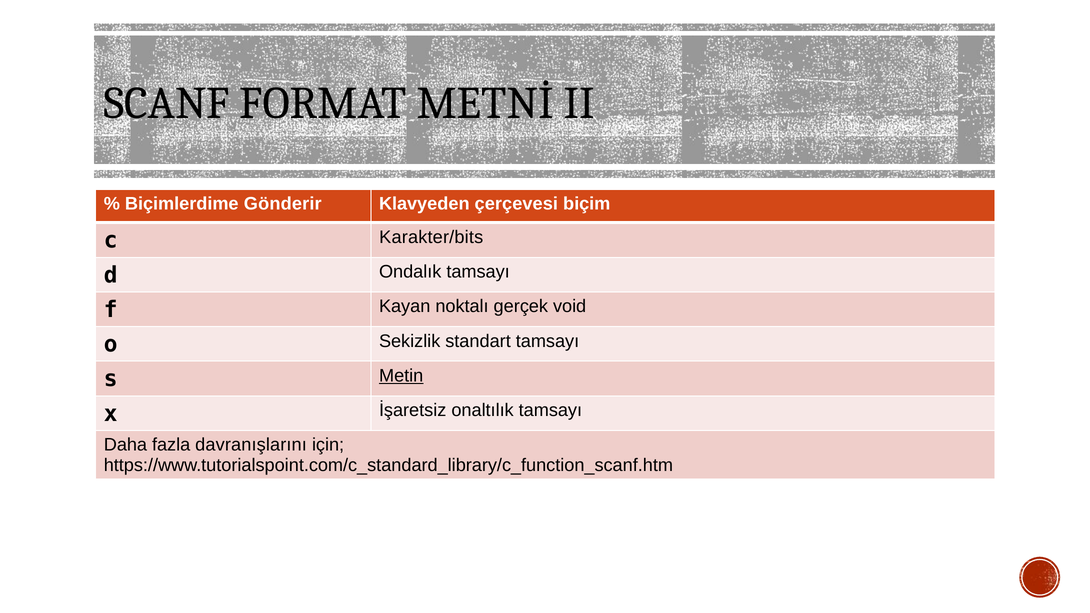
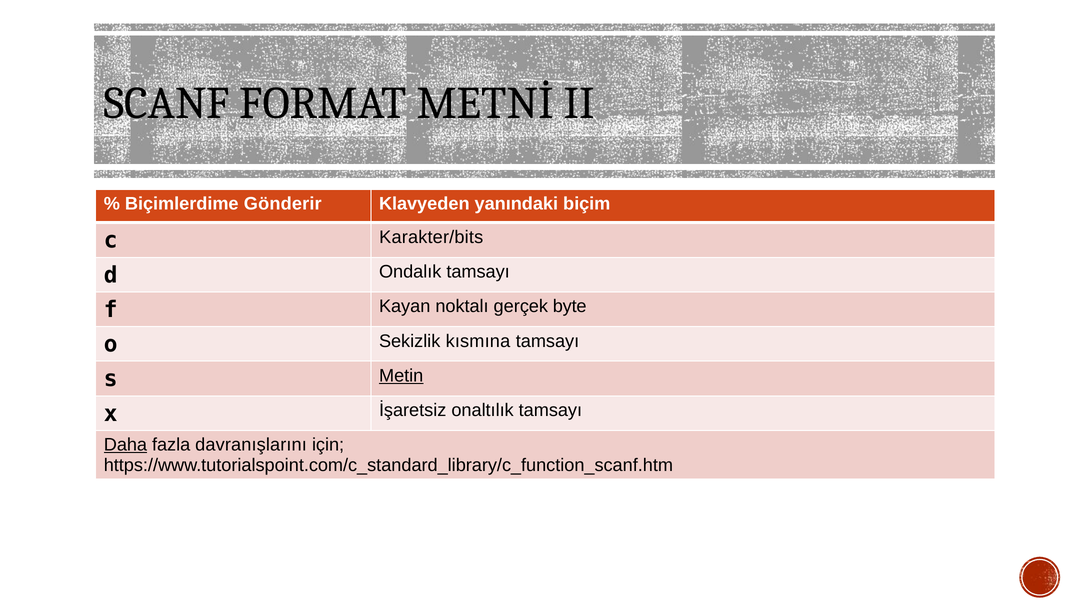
çerçevesi: çerçevesi -> yanındaki (516, 204)
void: void -> byte (570, 306)
standart: standart -> kısmına (478, 341)
Daha underline: none -> present (125, 445)
